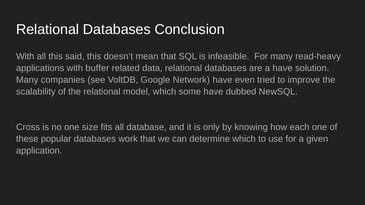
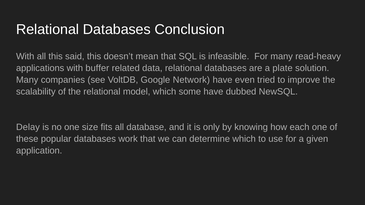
a have: have -> plate (283, 68)
Cross: Cross -> Delay (28, 127)
